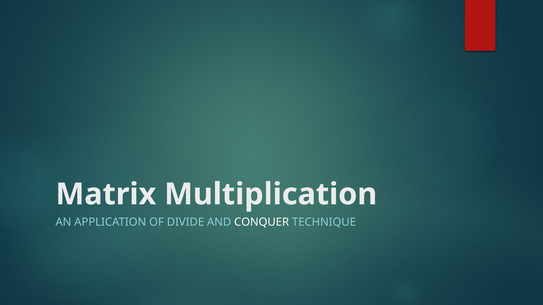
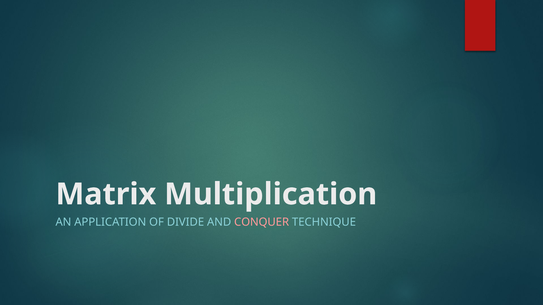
CONQUER colour: white -> pink (262, 222)
